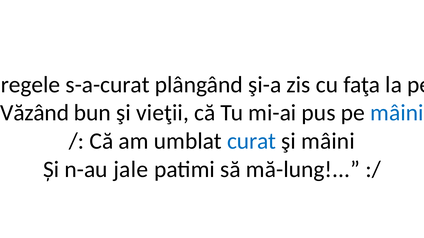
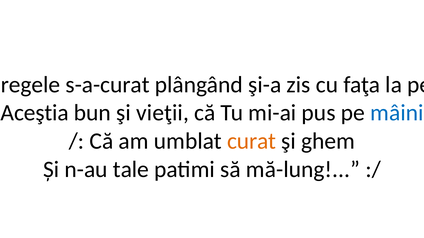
Văzând: Văzând -> Aceştia (35, 113)
curat colour: blue -> orange (252, 141)
şi mâini: mâini -> ghem (328, 141)
jale: jale -> tale (131, 170)
